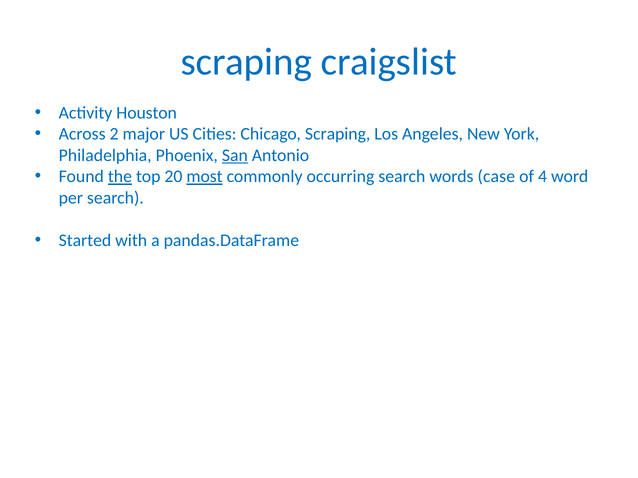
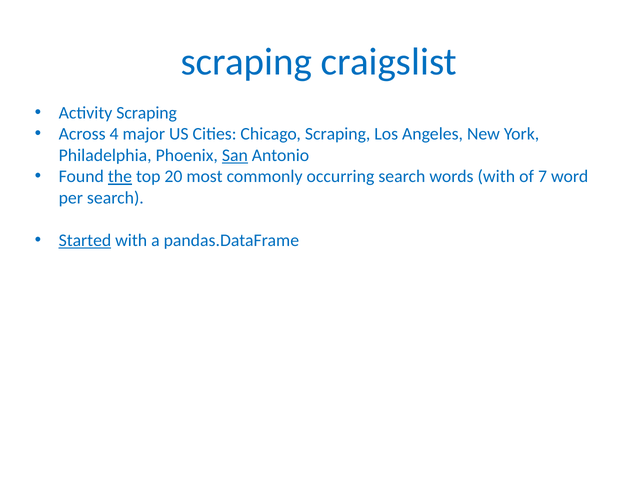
Activity Houston: Houston -> Scraping (147, 113)
2: 2 -> 4 (114, 134)
most underline: present -> none (205, 177)
words case: case -> with (496, 177)
4: 4 -> 7 (543, 177)
Started underline: none -> present (85, 241)
